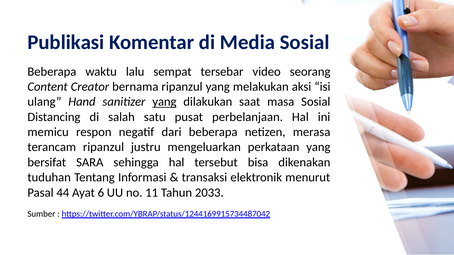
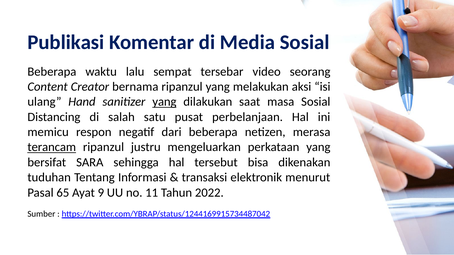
terancam underline: none -> present (52, 147)
44: 44 -> 65 (63, 193)
6: 6 -> 9 (101, 193)
2033: 2033 -> 2022 (209, 193)
